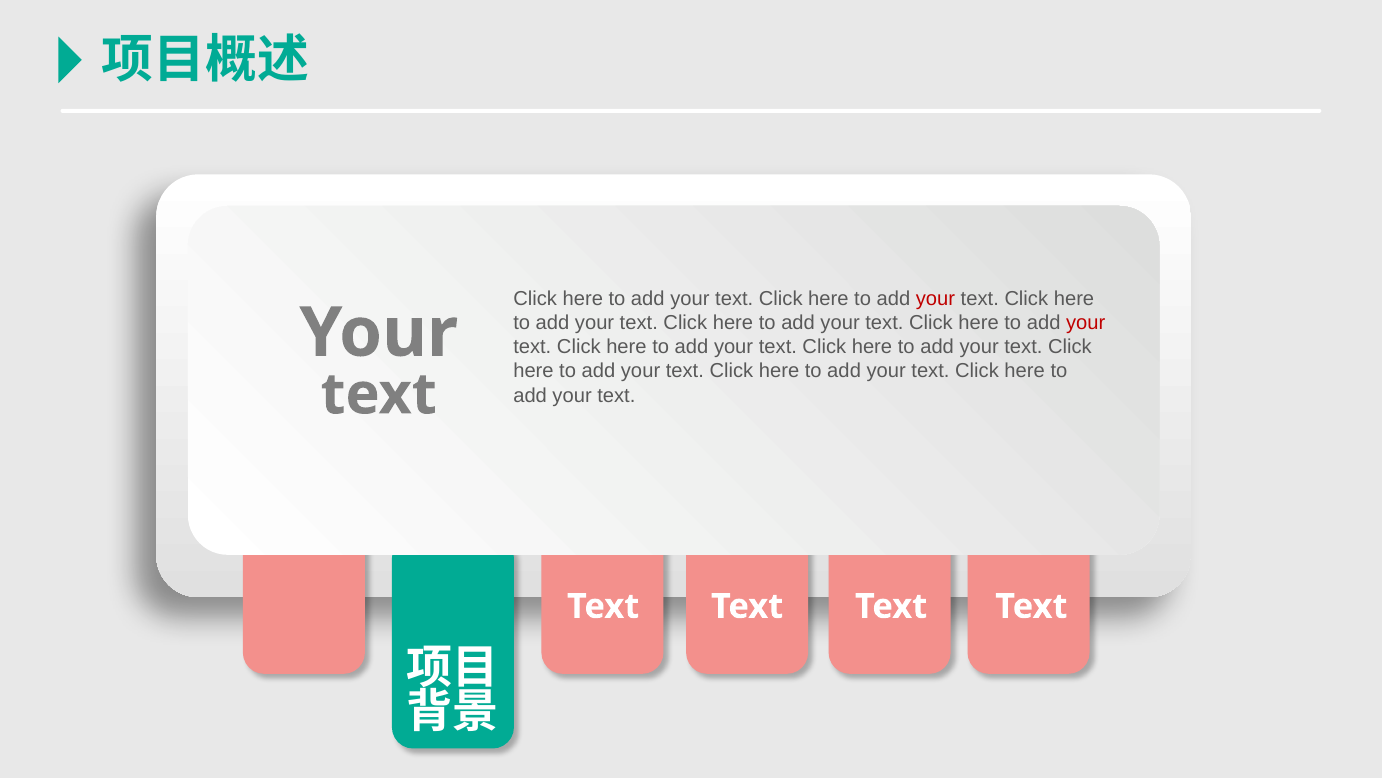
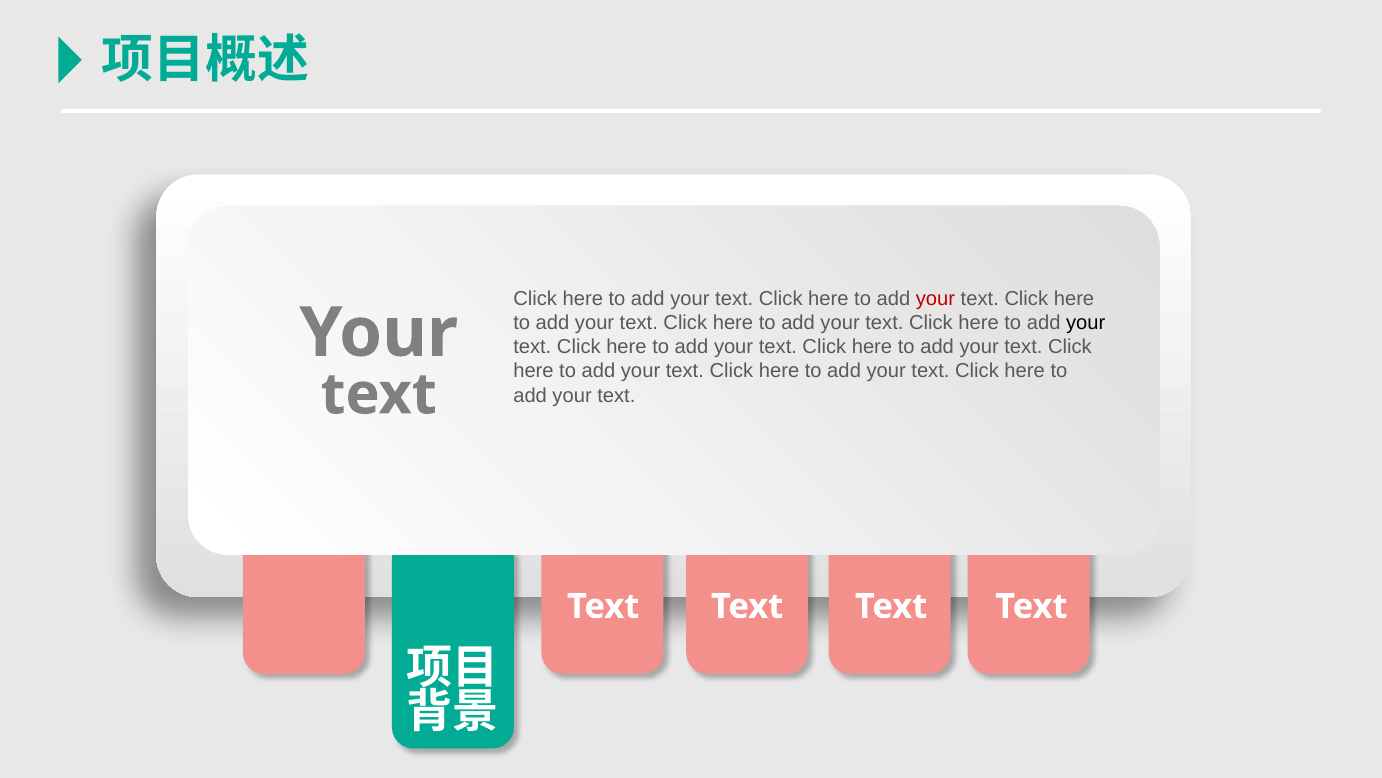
your colour: red -> black (1086, 323)
